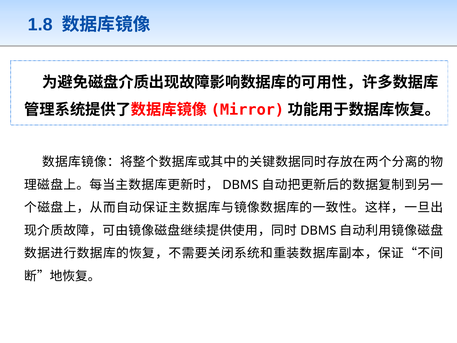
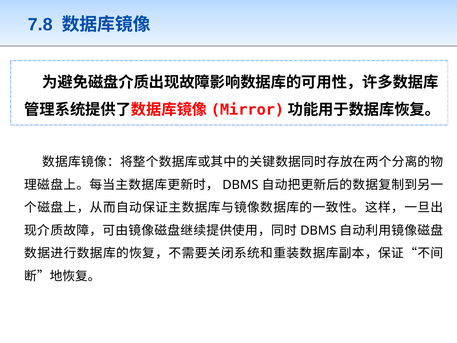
1.8: 1.8 -> 7.8 (40, 25)
